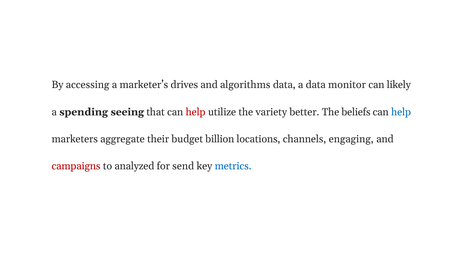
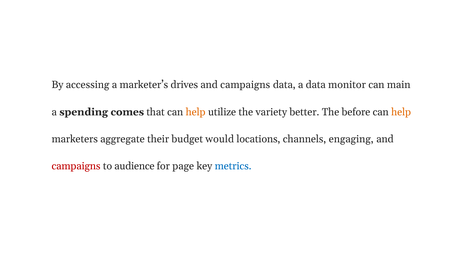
algorithms: algorithms -> campaigns (245, 85)
likely: likely -> main (399, 85)
seeing: seeing -> comes (127, 112)
help colour: red -> orange (196, 112)
beliefs: beliefs -> before (356, 112)
help colour: blue -> orange (401, 112)
billion: billion -> would (220, 139)
analyzed: analyzed -> audience (134, 166)
send: send -> page (183, 166)
